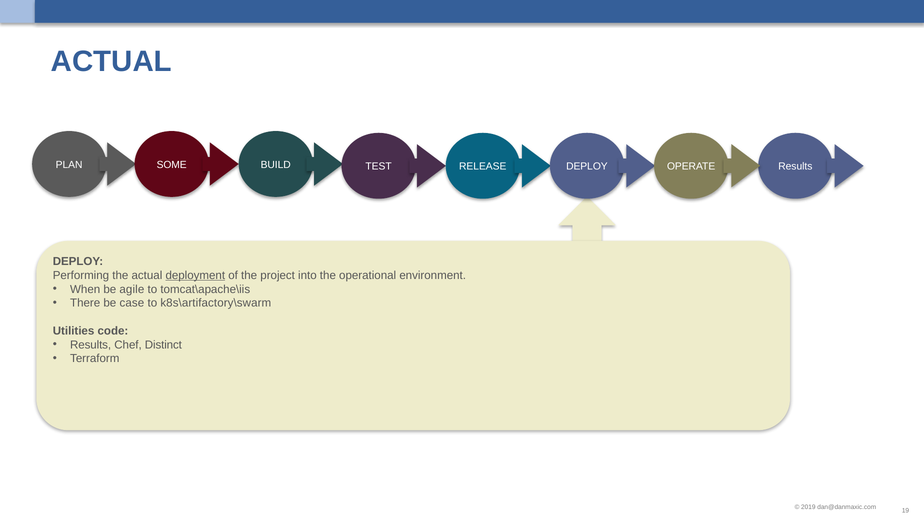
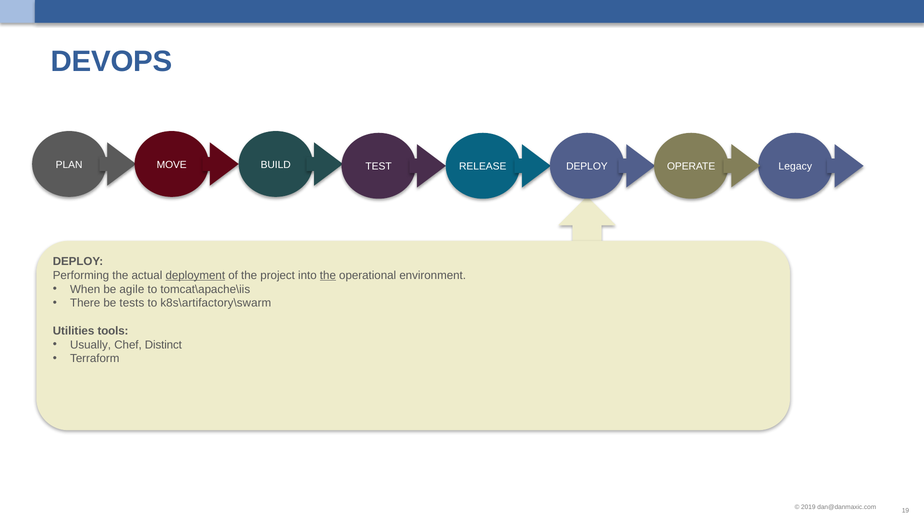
ACTUAL: ACTUAL -> DEVOPS (112, 61)
SOME: SOME -> MOVE (172, 165)
DEPLOY Results: Results -> Legacy (795, 166)
the underline: none -> present (328, 275)
case: case -> tests (132, 303)
code: code -> tools (113, 331)
Results: Results -> Usually (91, 345)
